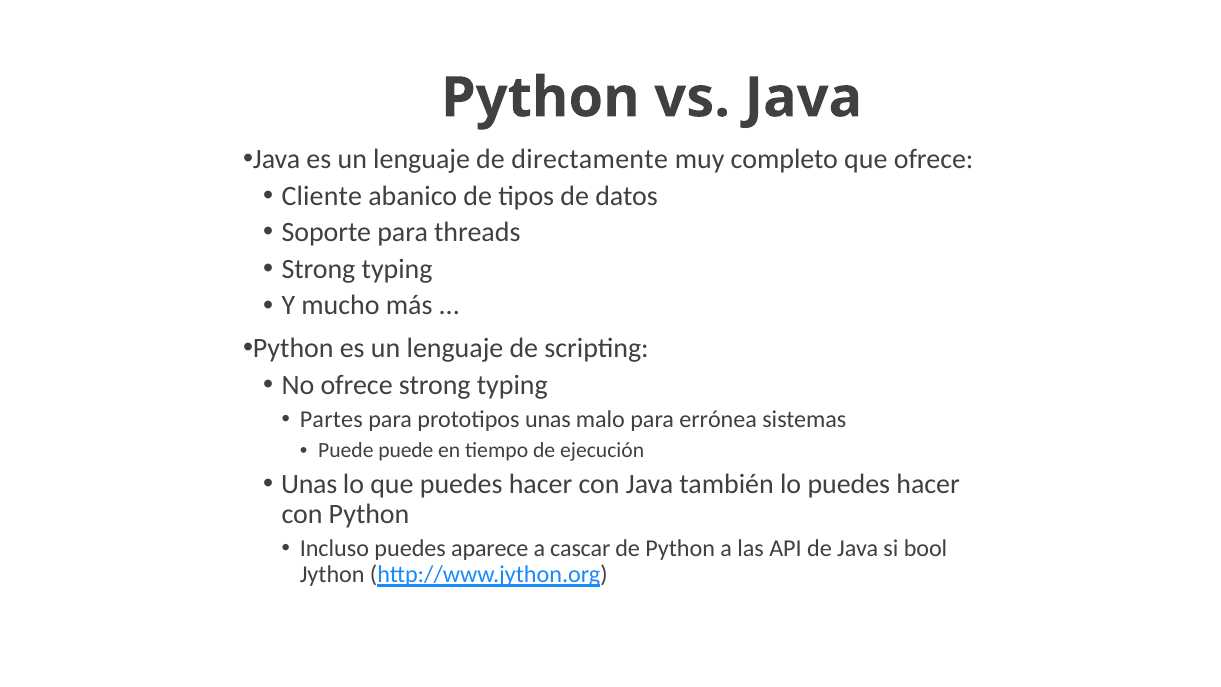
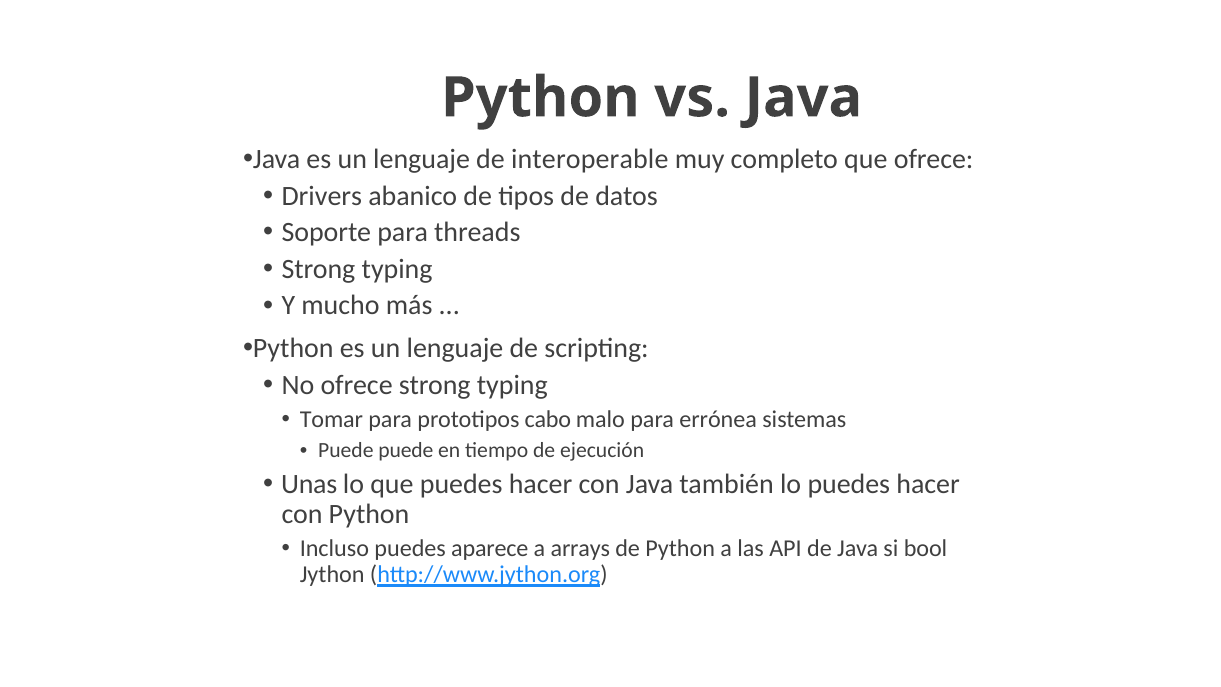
directamente: directamente -> interoperable (590, 159)
Cliente: Cliente -> Drivers (322, 196)
Partes: Partes -> Tomar (331, 420)
prototipos unas: unas -> cabo (548, 420)
cascar: cascar -> arrays (580, 549)
